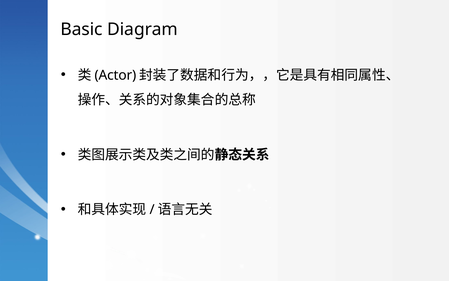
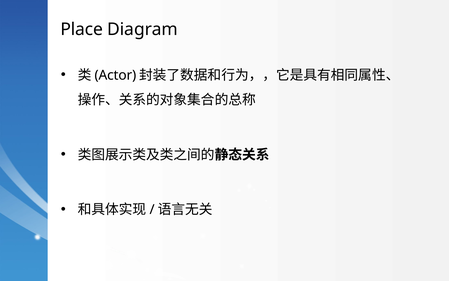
Basic: Basic -> Place (82, 29)
